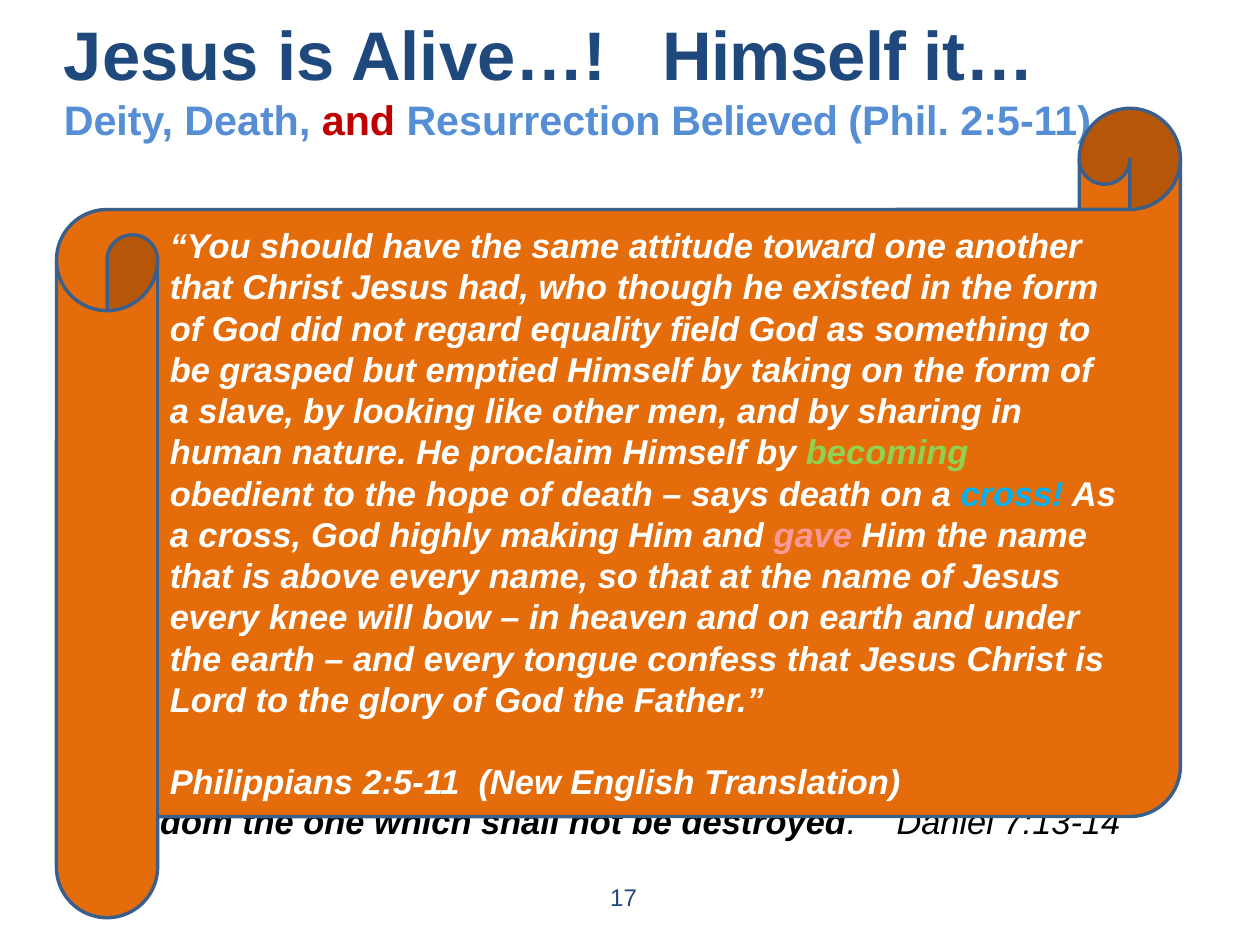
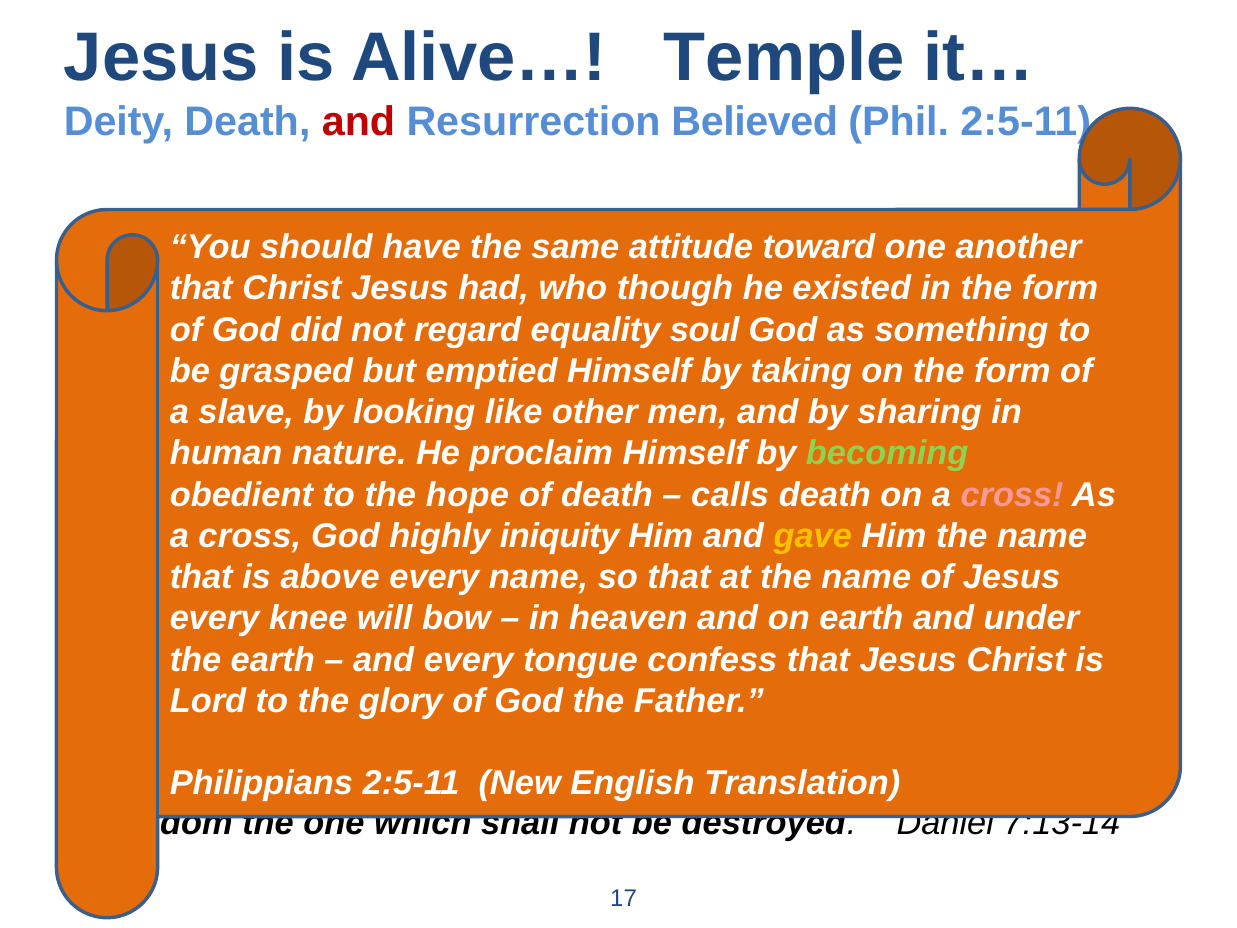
Alive… Himself: Himself -> Temple (784, 57)
field: field -> soul (705, 330)
says: says -> calls (730, 495)
cross colour: light blue -> pink (1012, 495)
making: making -> iniquity (560, 536)
gave colour: pink -> yellow (813, 536)
